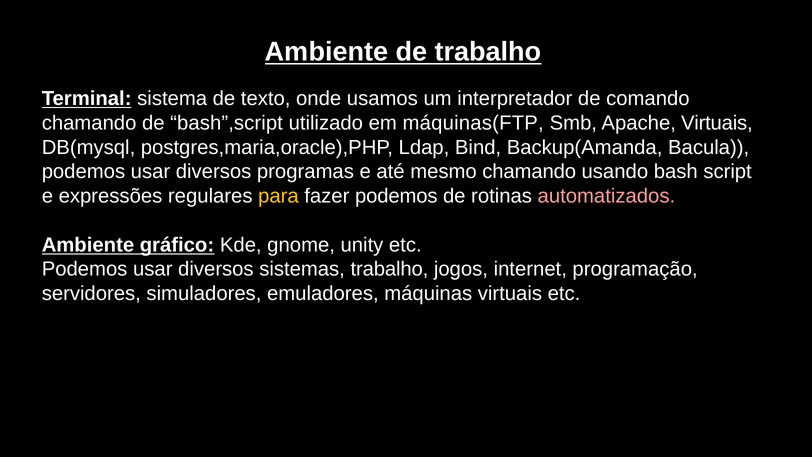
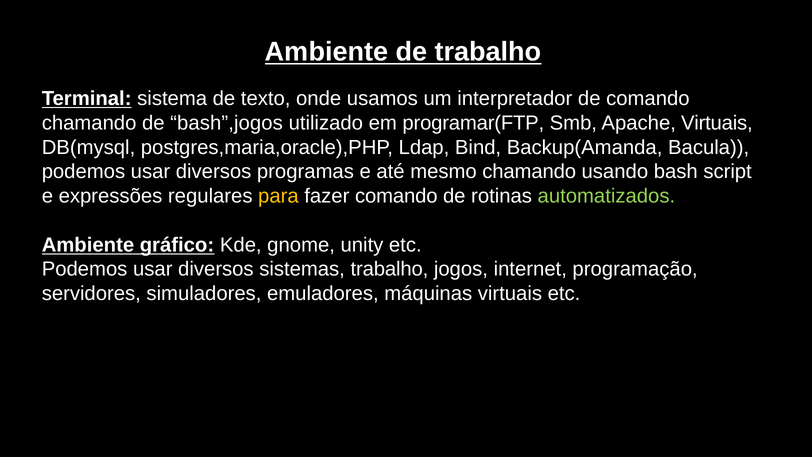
bash”,script: bash”,script -> bash”,jogos (227, 123)
máquinas(FTP: máquinas(FTP -> programar(FTP (473, 123)
fazer podemos: podemos -> comando (396, 196)
automatizados colour: pink -> light green (606, 196)
